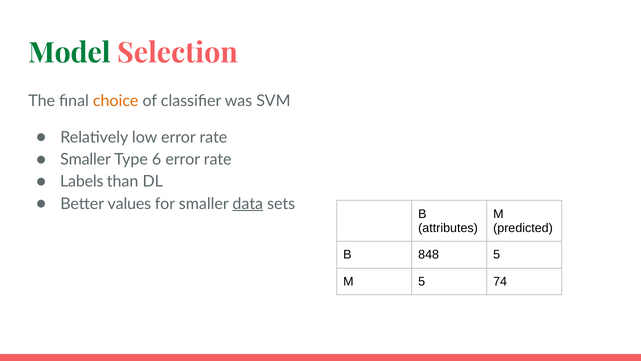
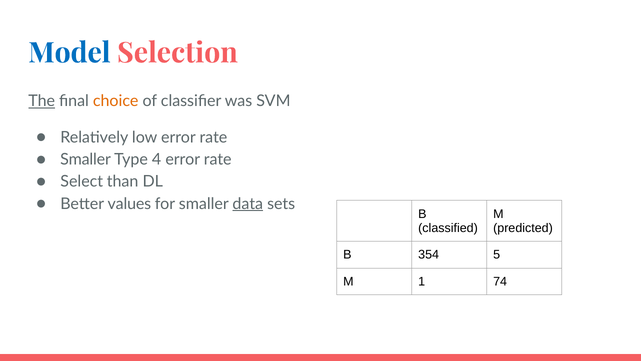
Model colour: green -> blue (69, 53)
The underline: none -> present (42, 101)
6: 6 -> 4 (157, 159)
Labels: Labels -> Select (82, 181)
attributes: attributes -> classified (448, 228)
848: 848 -> 354 (429, 255)
M 5: 5 -> 1 (422, 281)
